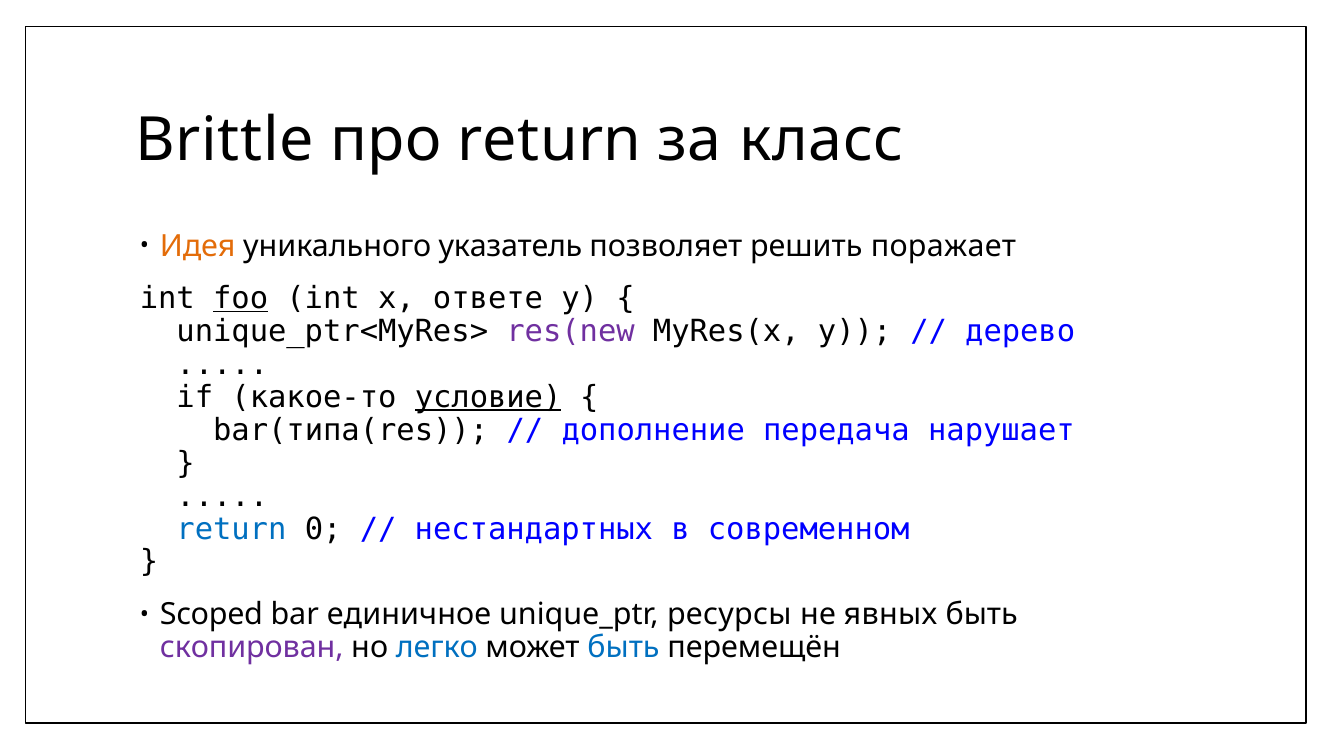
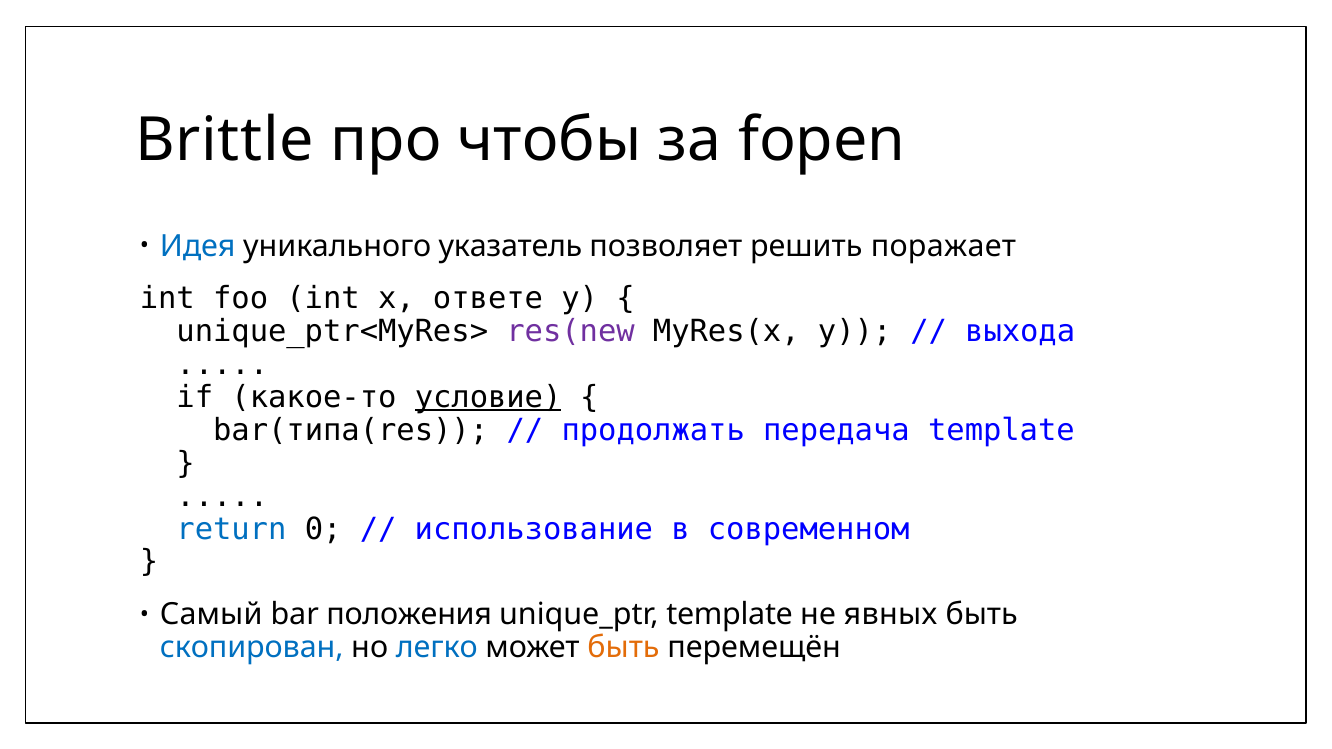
про return: return -> чтобы (550, 140)
класс: класс -> fopen (822, 140)
Идея colour: orange -> blue (198, 246)
foo underline: present -> none (241, 298)
дерево: дерево -> выхода (1020, 331)
дополнение: дополнение -> продолжать (653, 430)
передача нарушает: нарушает -> template (1001, 430)
нестандартных: нестандартных -> использование (534, 529)
Scoped: Scoped -> Самый (211, 614)
единичное: единичное -> положения (409, 614)
unique_ptr ресурсы: ресурсы -> template (730, 614)
скопирован colour: purple -> blue (252, 647)
быть colour: blue -> orange (624, 647)
